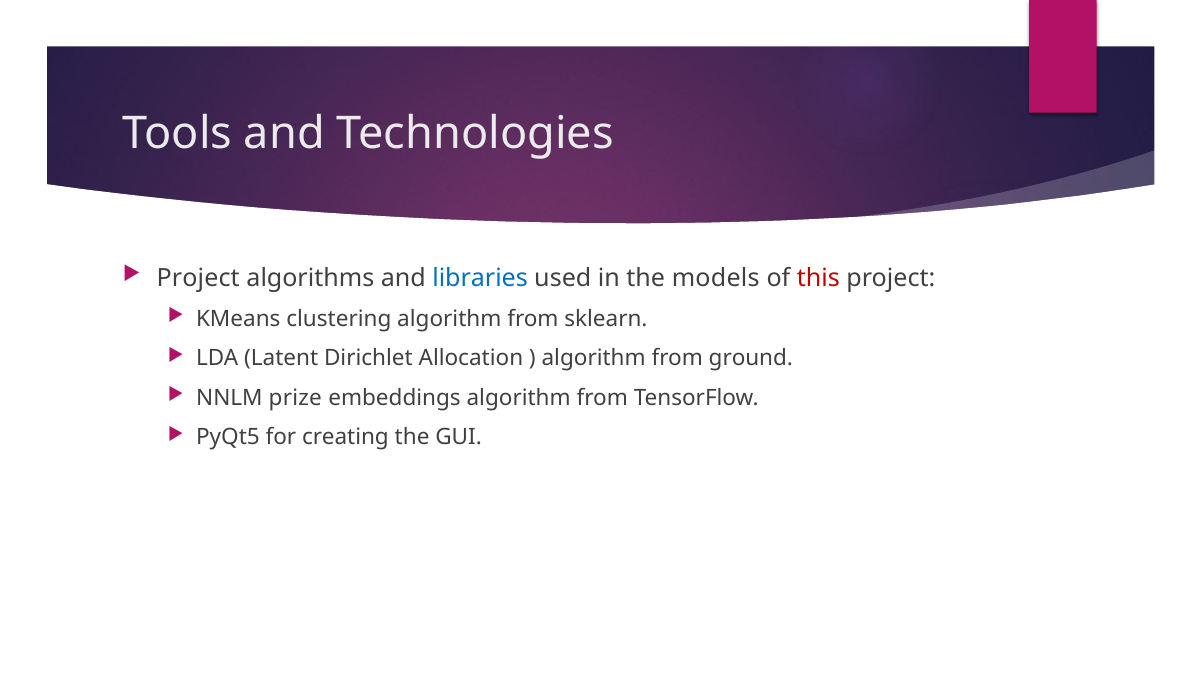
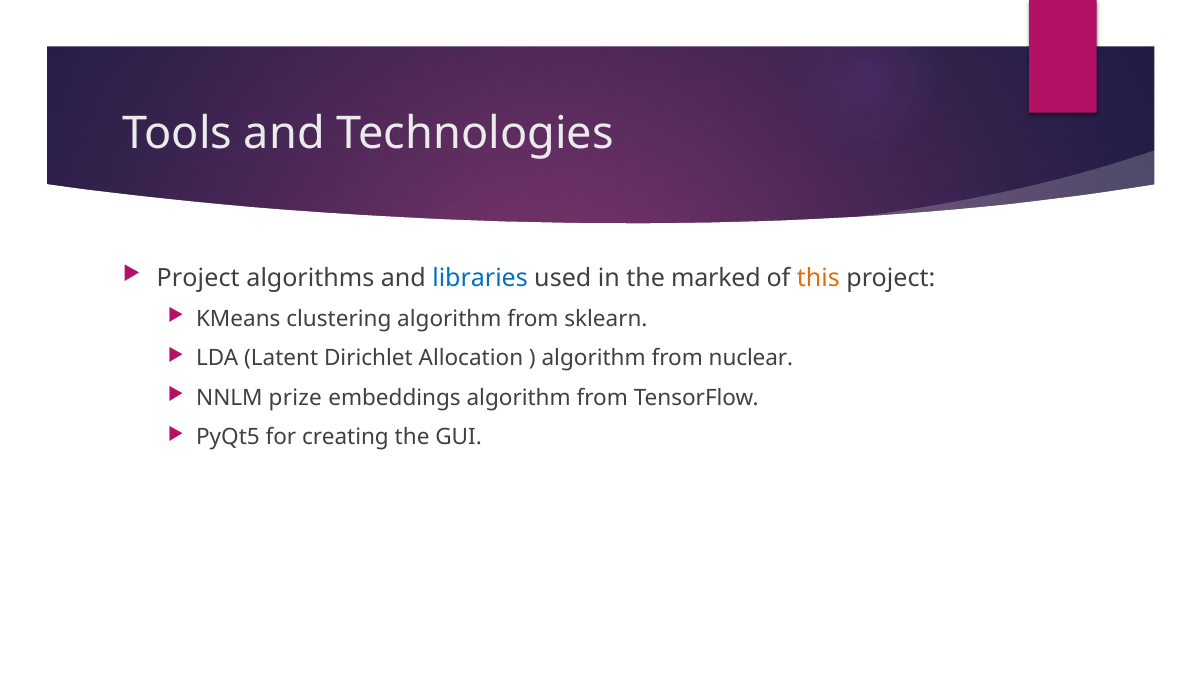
models: models -> marked (716, 278)
this colour: red -> orange (818, 278)
ground: ground -> nuclear (751, 358)
